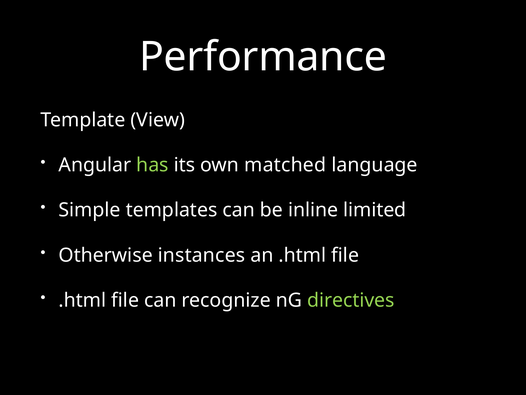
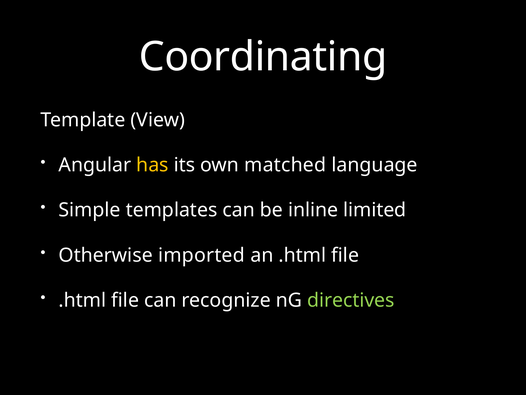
Performance: Performance -> Coordinating (263, 57)
has colour: light green -> yellow (152, 165)
instances: instances -> imported (201, 255)
